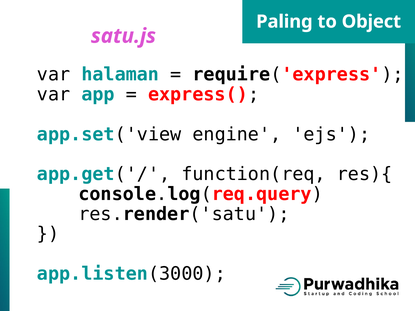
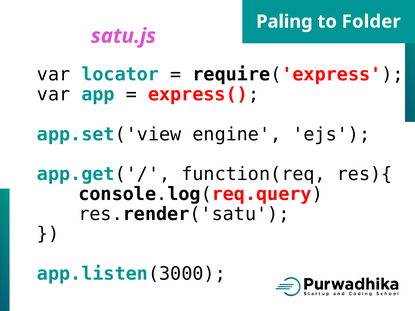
Object: Object -> Folder (371, 22)
halaman: halaman -> locator (120, 75)
